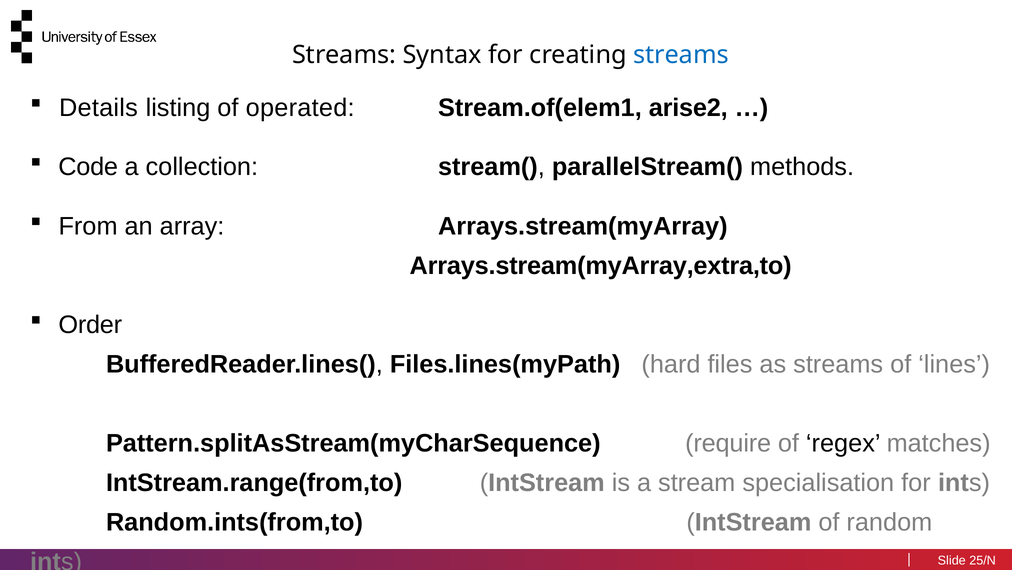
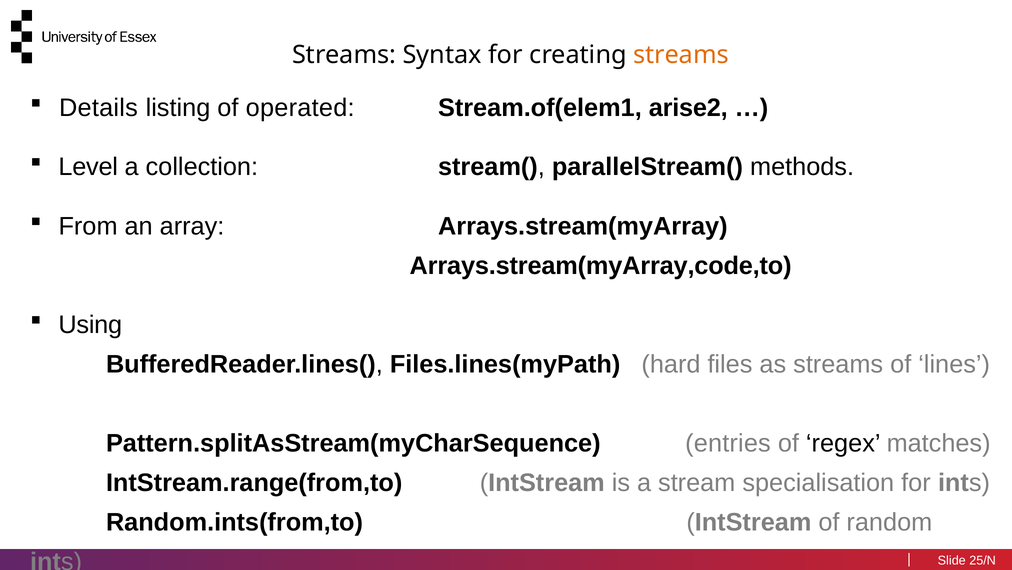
streams colour: blue -> orange (681, 55)
Code: Code -> Level (88, 167)
Arrays.stream(myArray,extra,to: Arrays.stream(myArray,extra,to -> Arrays.stream(myArray,code,to (601, 265)
Order: Order -> Using (90, 325)
require: require -> entries (728, 443)
